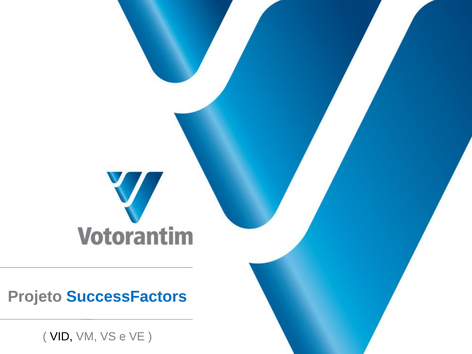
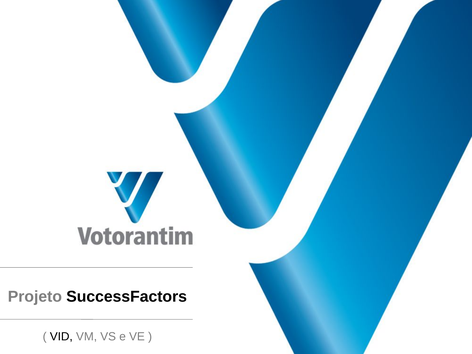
SuccessFactors colour: blue -> black (127, 297)
